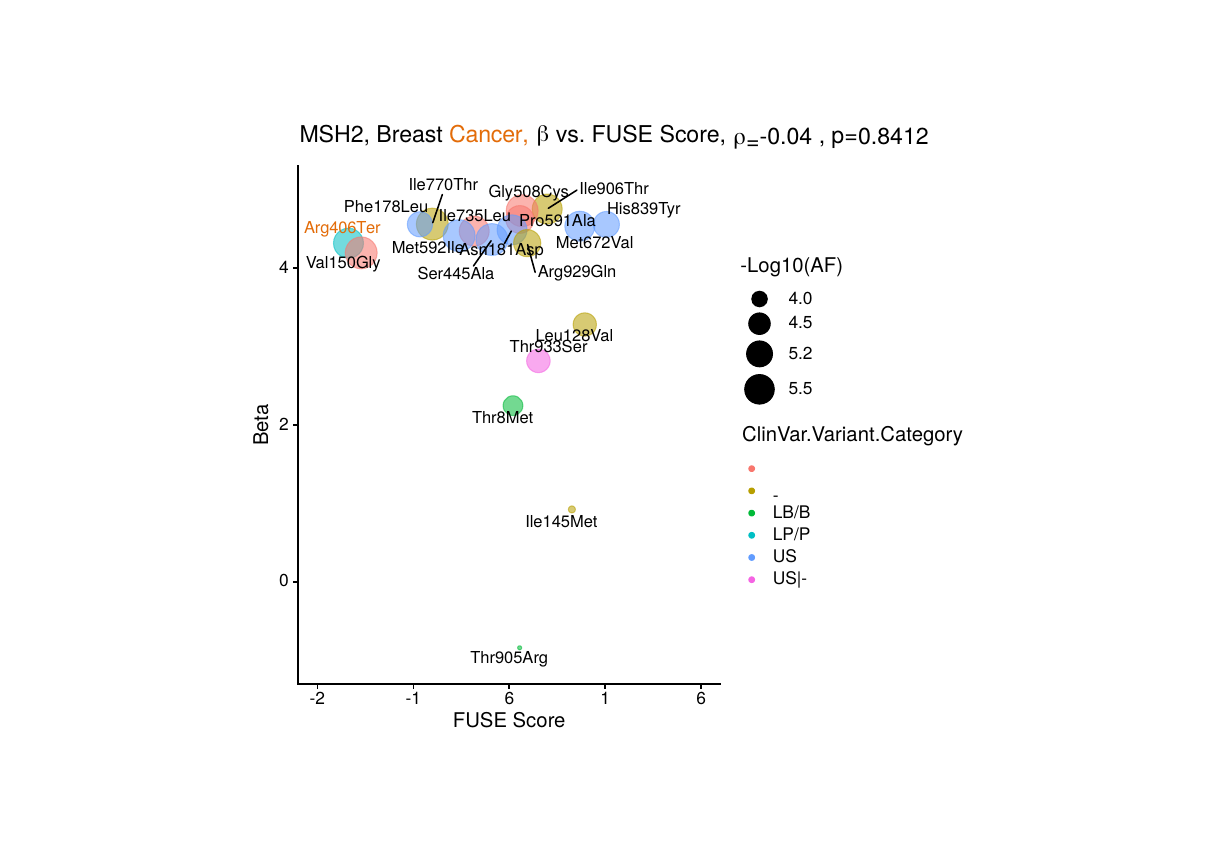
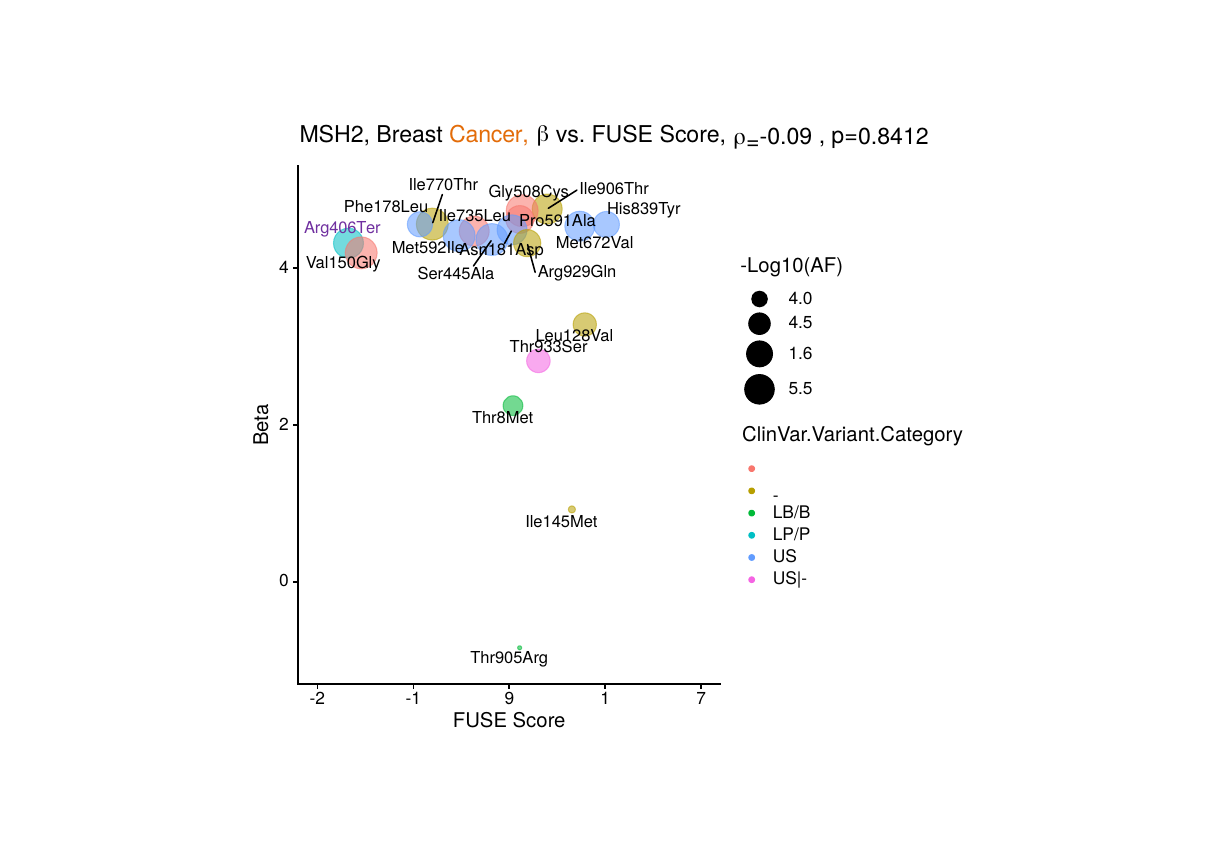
-0.04: -0.04 -> -0.09 (786, 136)
Arg406Ter colour: orange -> purple (342, 228)
5.2: 5.2 -> 1.6 (801, 353)
-1 6: 6 -> 9 (509, 699)
1 6: 6 -> 7 (701, 699)
